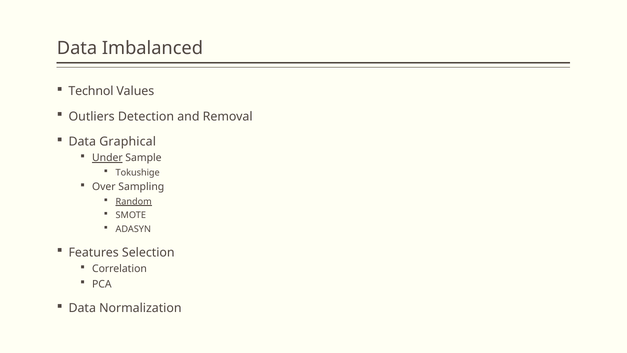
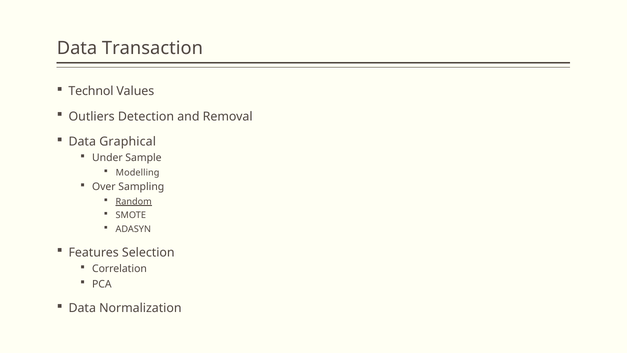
Imbalanced: Imbalanced -> Transaction (152, 48)
Under underline: present -> none (107, 158)
Tokushige: Tokushige -> Modelling (138, 172)
